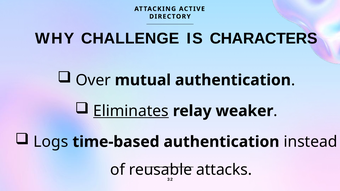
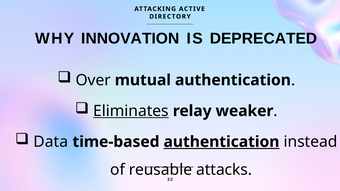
CHALLENGE: CHALLENGE -> INNOVATION (130, 39)
CHARACTERS: CHARACTERS -> DEPRECATED (263, 39)
Logs: Logs -> Data (51, 142)
authentication underline: none -> present (221, 142)
